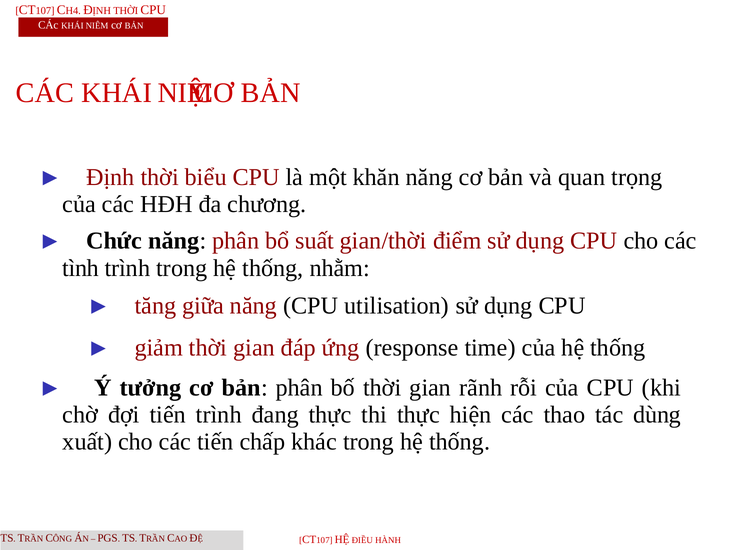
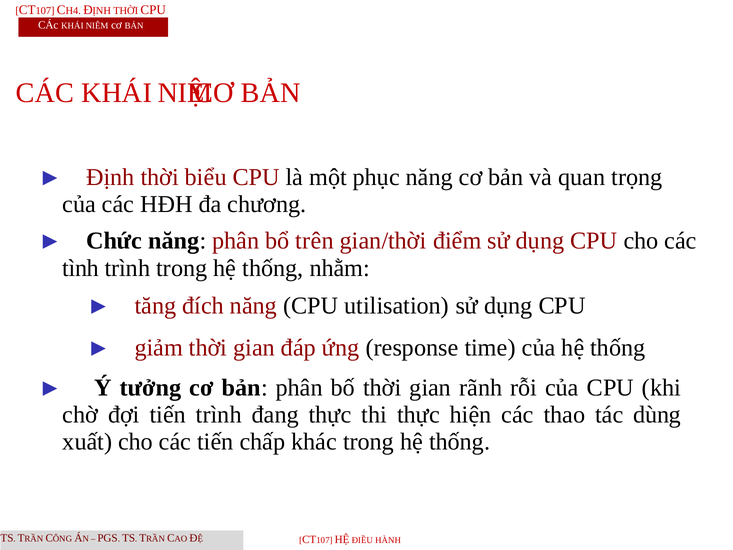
khăn: khăn -> phục (376, 177)
suất: suất -> trên (315, 240)
giữa: giữa -> đích (203, 306)
